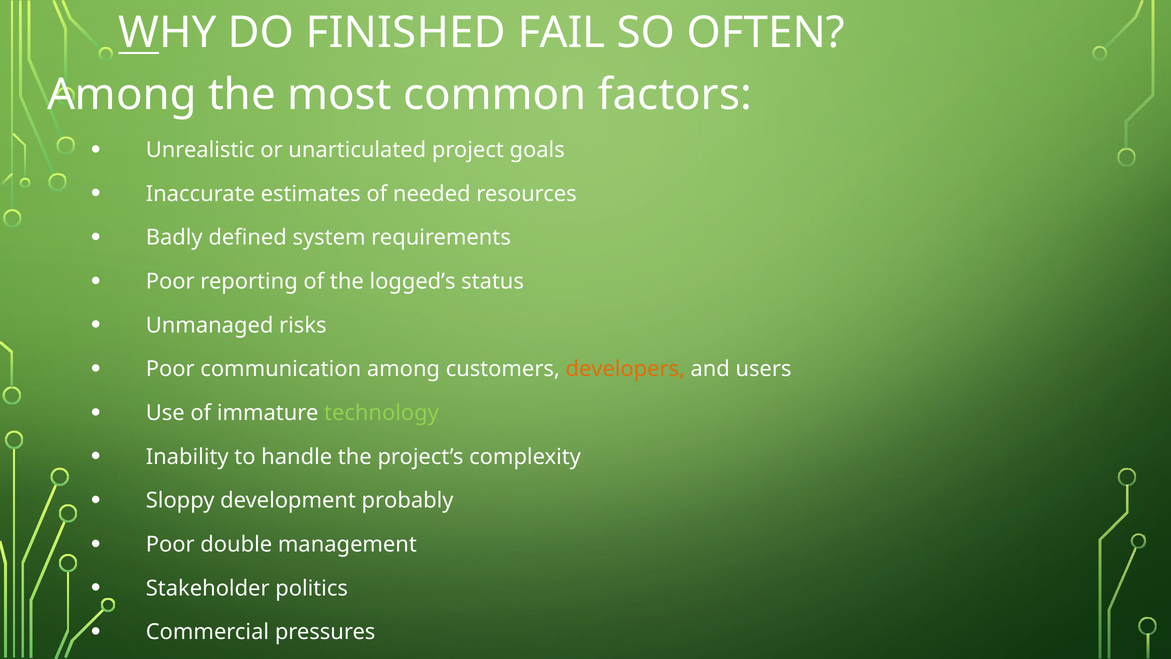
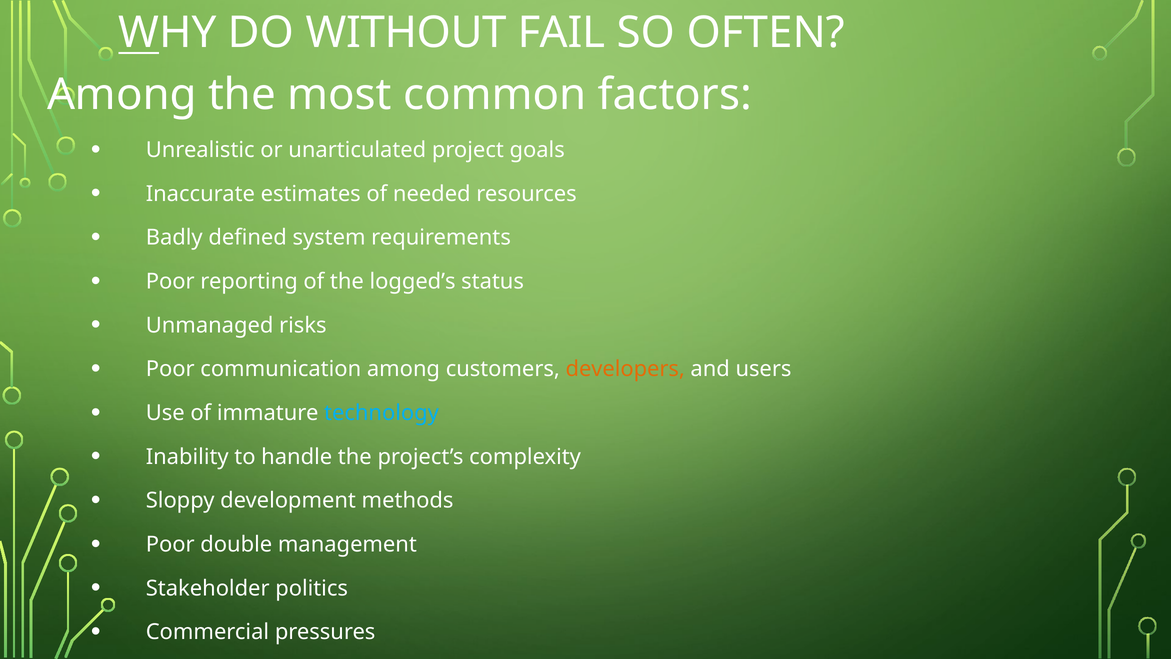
FINISHED: FINISHED -> WITHOUT (406, 33)
technology colour: light green -> light blue (381, 413)
probably: probably -> methods (408, 500)
